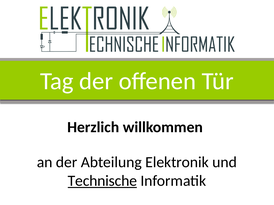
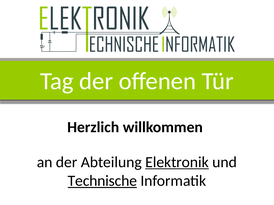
Elektronik underline: none -> present (177, 162)
